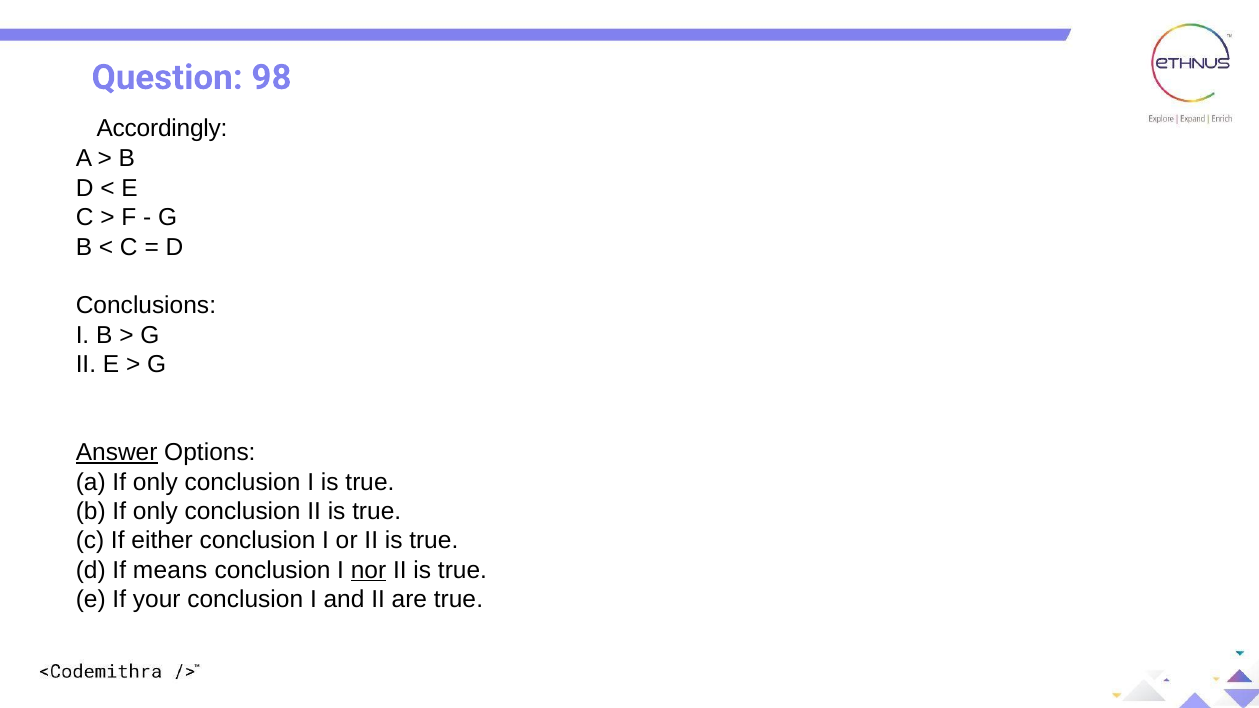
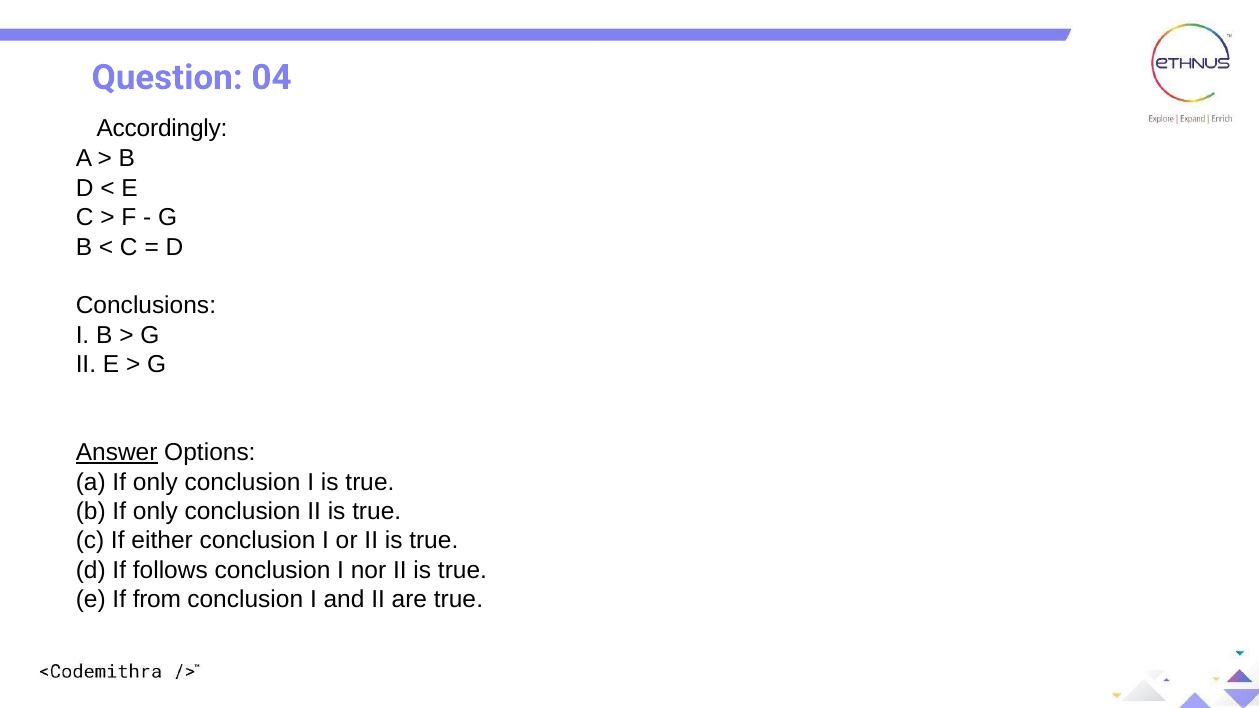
98: 98 -> 04 (271, 77)
means: means -> follows (170, 570)
nor underline: present -> none (369, 570)
your: your -> from (157, 600)
